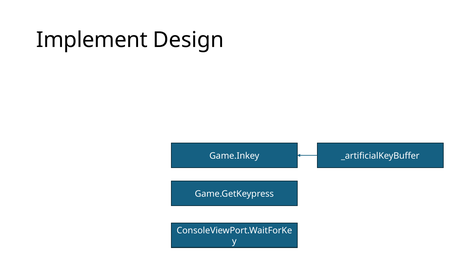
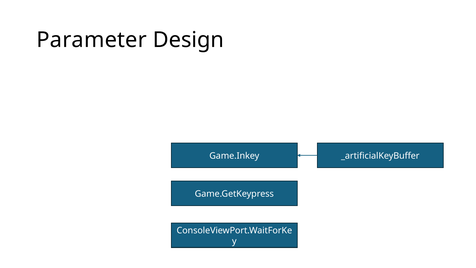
Implement: Implement -> Parameter (92, 40)
